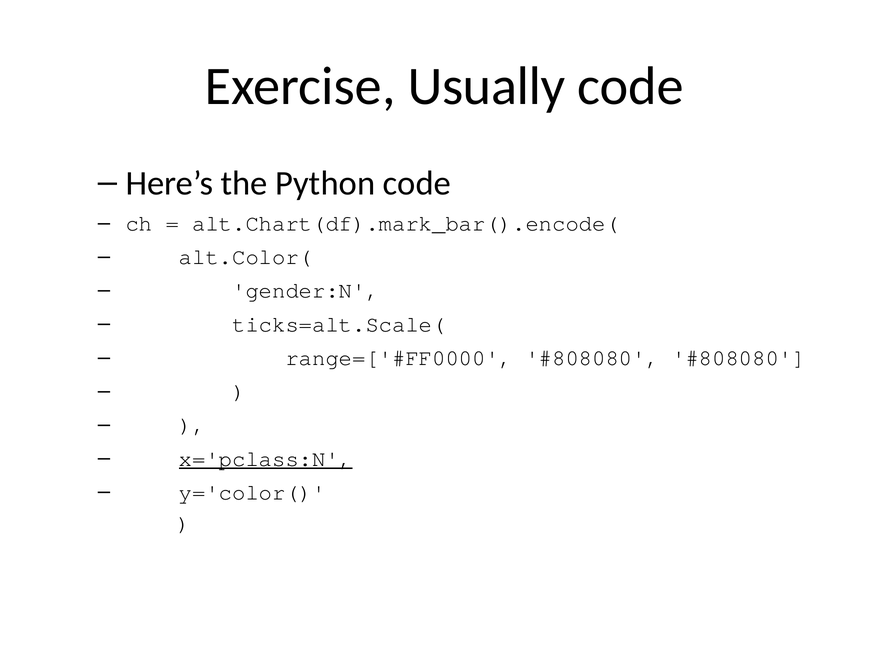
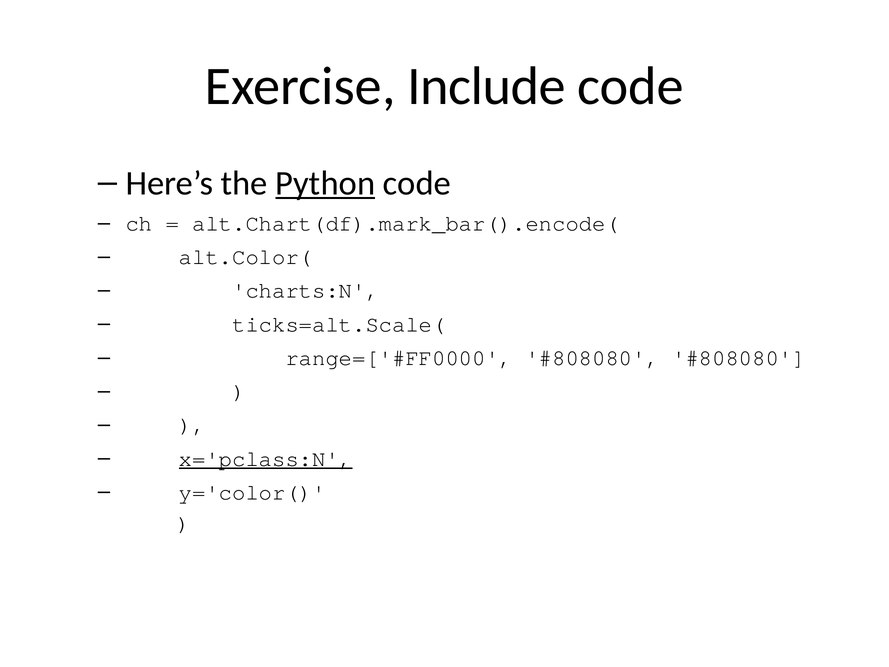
Usually: Usually -> Include (487, 86)
Python underline: none -> present (325, 183)
gender:N: gender:N -> charts:N (306, 291)
